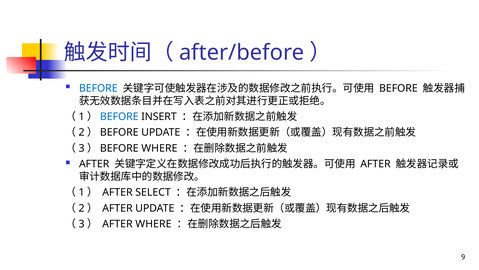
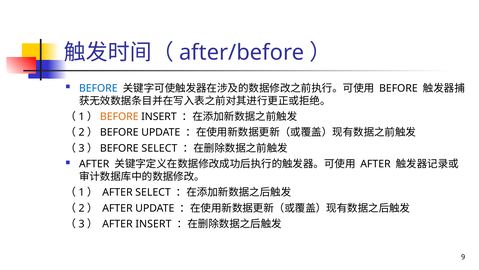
BEFORE colour: blue -> orange (119, 116)
BEFORE WHERE: WHERE -> SELECT (159, 148)
AFTER WHERE: WHERE -> INSERT (153, 224)
